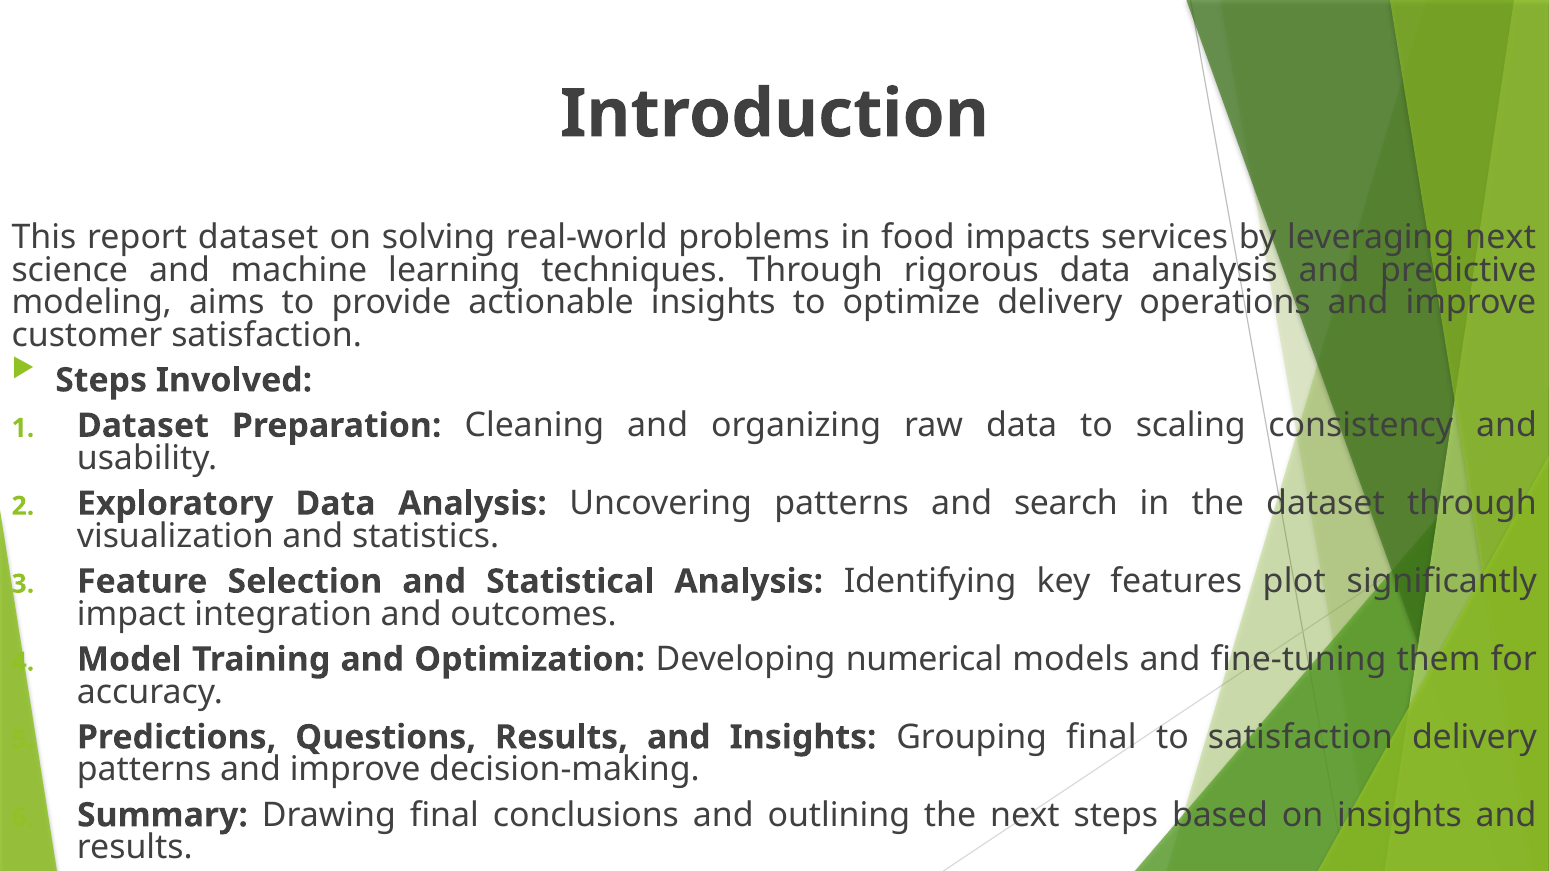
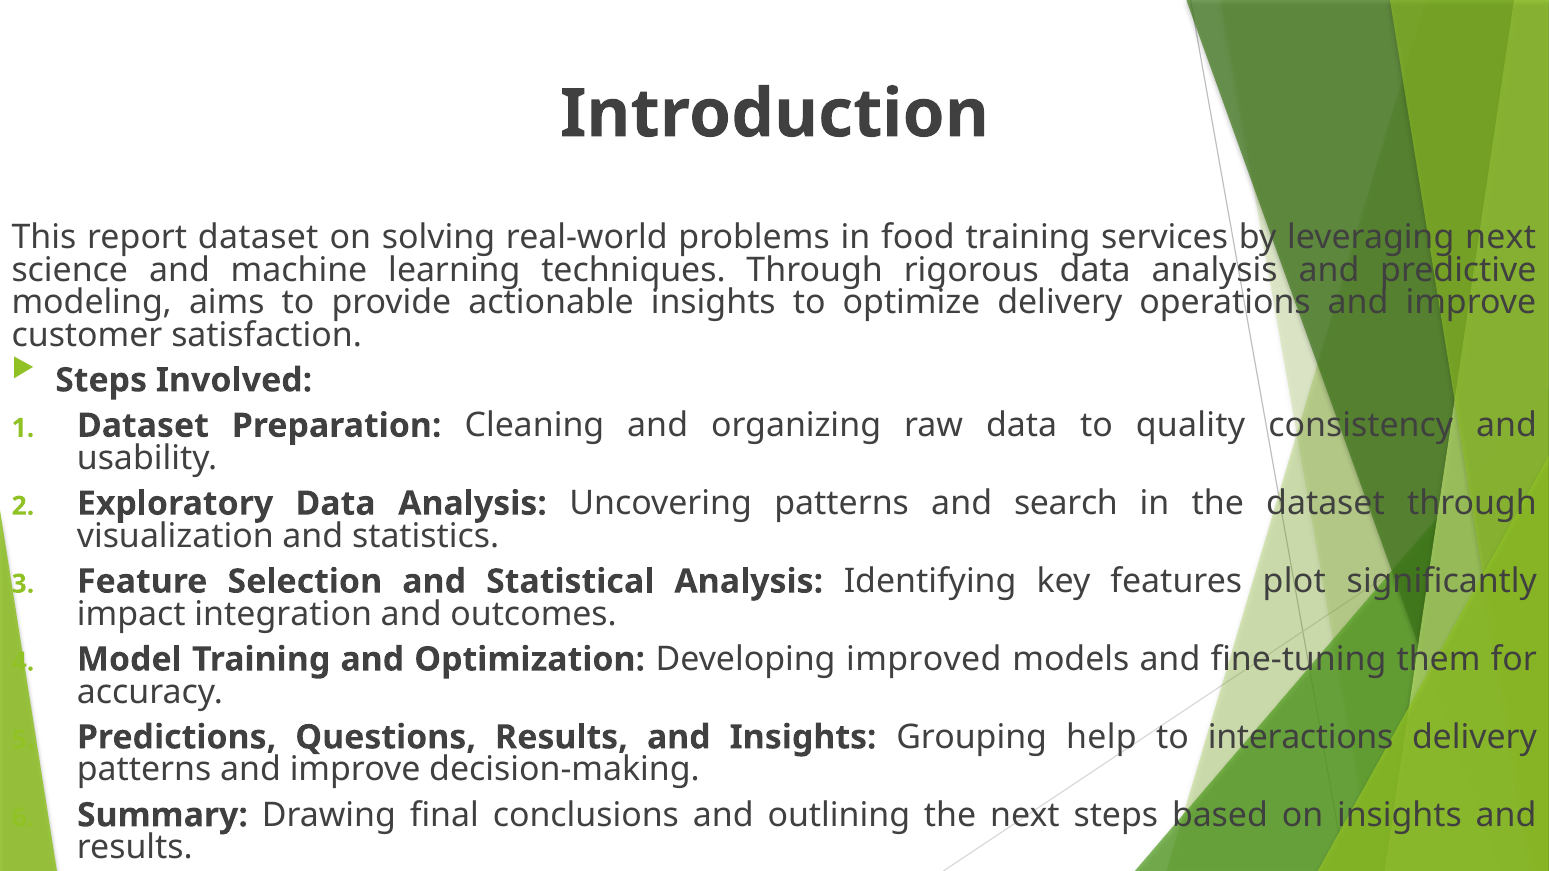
food impacts: impacts -> training (1028, 237)
scaling: scaling -> quality (1191, 426)
numerical: numerical -> improved (924, 660)
Grouping final: final -> help (1101, 738)
to satisfaction: satisfaction -> interactions (1301, 738)
